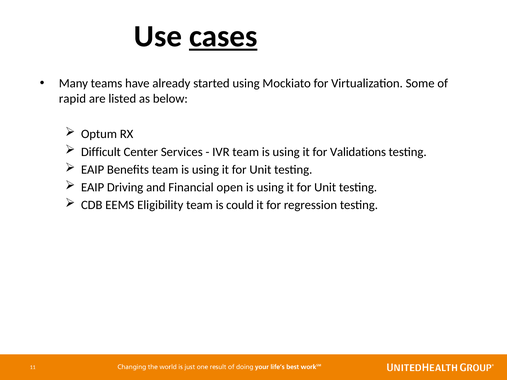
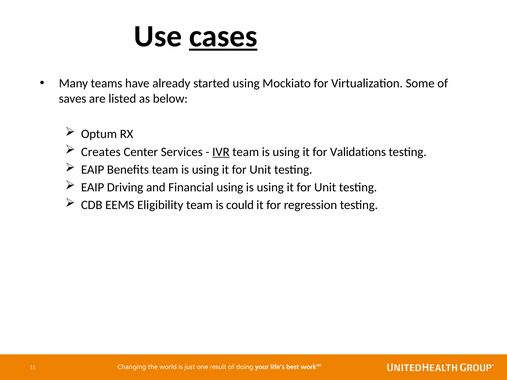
rapid: rapid -> saves (73, 99)
Difficult: Difficult -> Creates (101, 152)
IVR underline: none -> present (221, 152)
Financial open: open -> using (230, 187)
